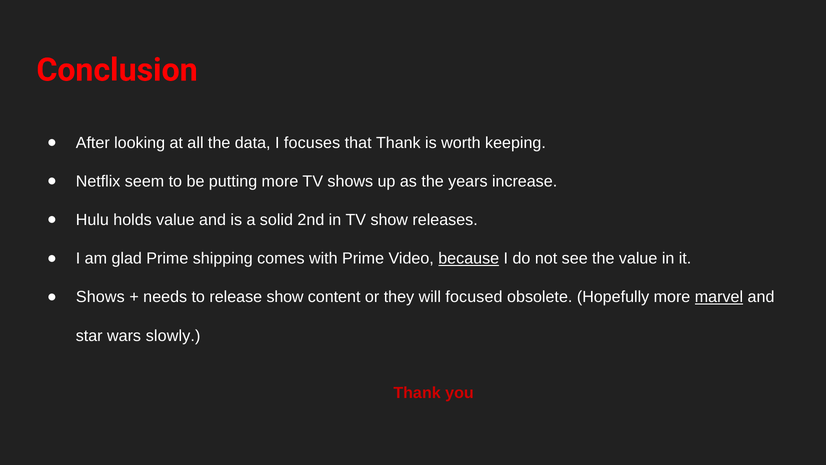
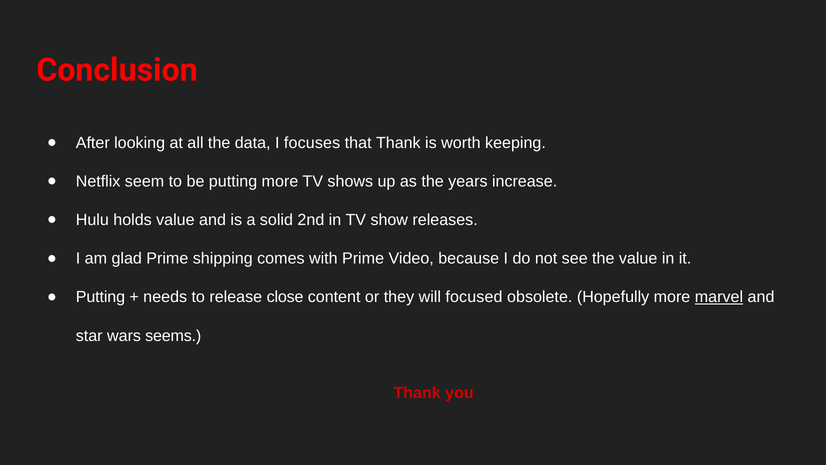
because underline: present -> none (469, 258)
Shows: Shows -> Putting (100, 297)
release show: show -> close (285, 297)
slowly: slowly -> seems (173, 336)
